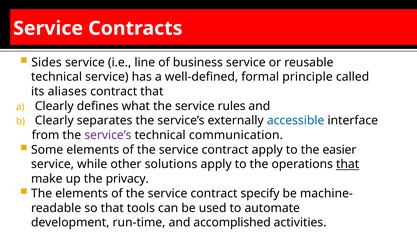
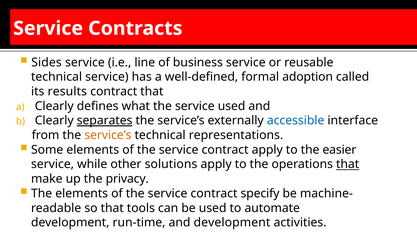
principle: principle -> adoption (308, 77)
aliases: aliases -> results (67, 92)
service rules: rules -> used (232, 106)
separates underline: none -> present (105, 121)
service’s colour: purple -> orange (108, 136)
communication: communication -> representations (236, 136)
and accomplished: accomplished -> development (232, 223)
